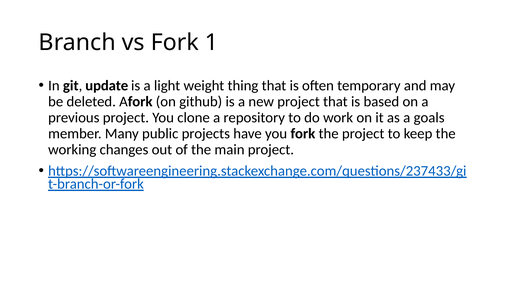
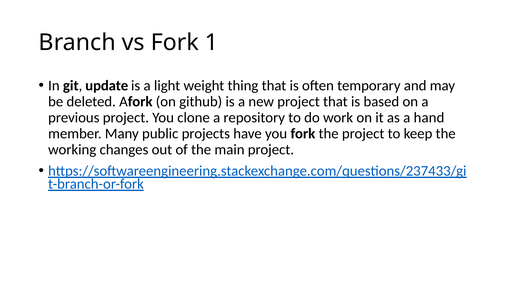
goals: goals -> hand (429, 118)
